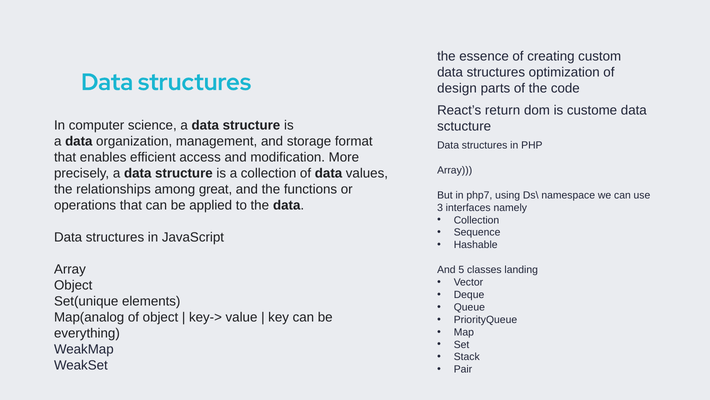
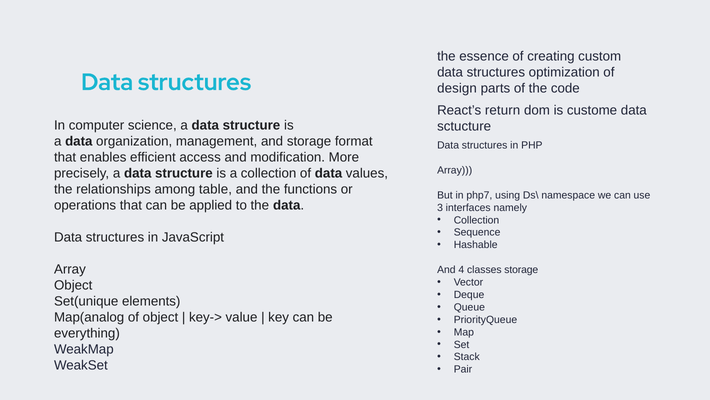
great: great -> table (215, 189)
5: 5 -> 4 (461, 269)
classes landing: landing -> storage (521, 269)
